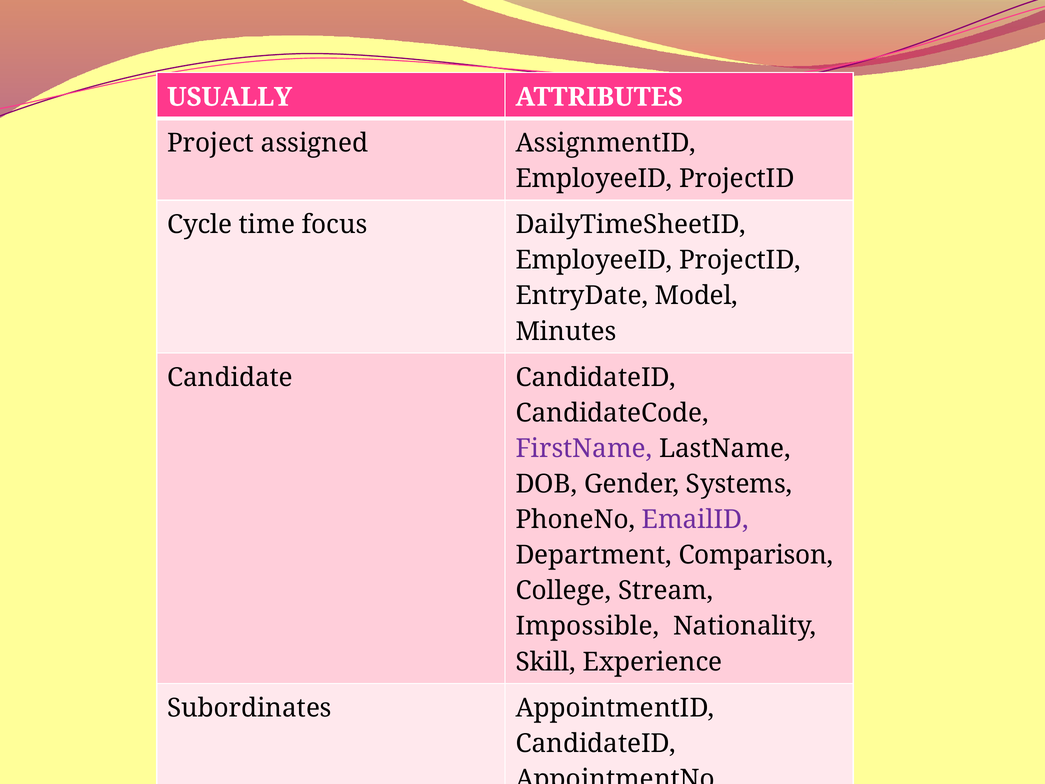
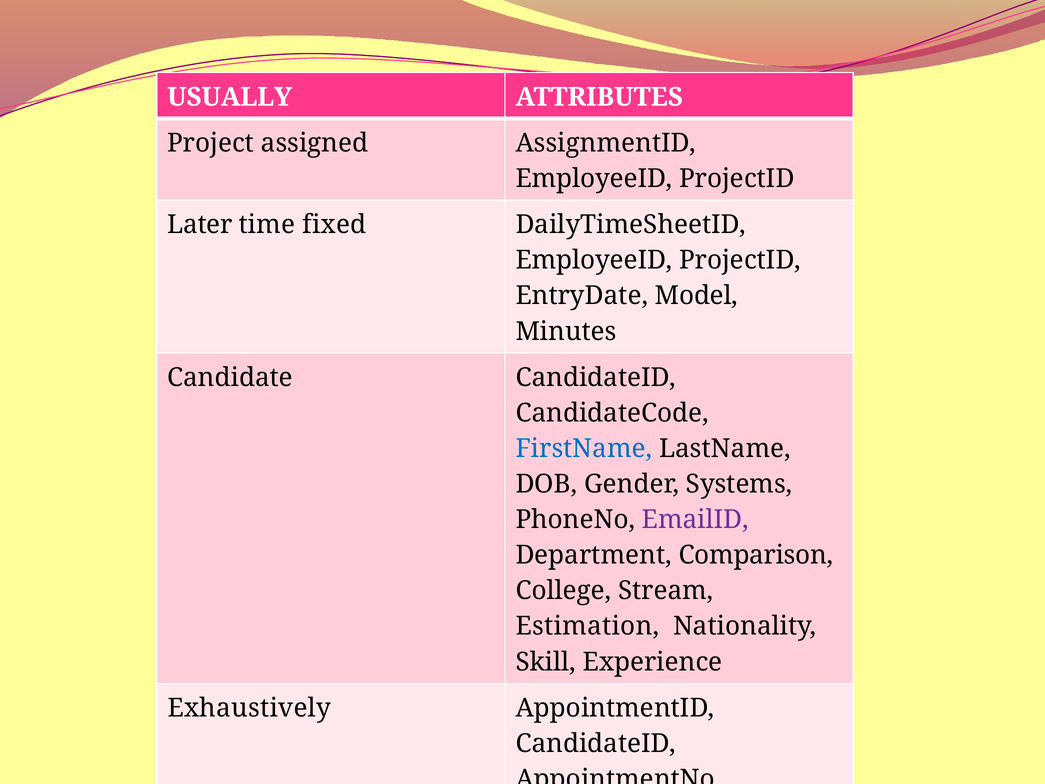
Cycle: Cycle -> Later (200, 225)
focus: focus -> fixed (334, 225)
FirstName colour: purple -> blue (584, 448)
Impossible: Impossible -> Estimation (587, 626)
Subordinates: Subordinates -> Exhaustively (249, 708)
